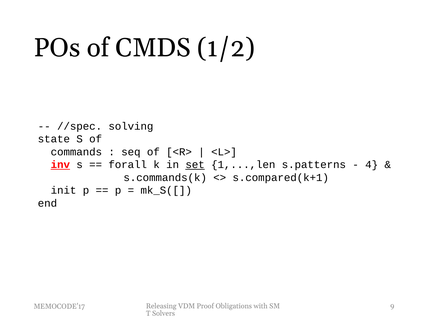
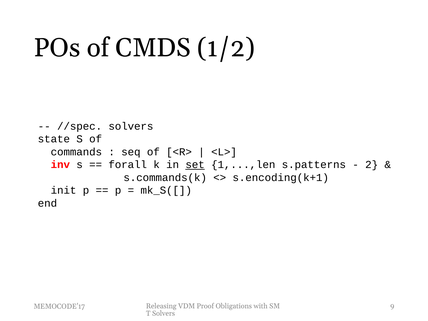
//spec solving: solving -> solvers (131, 126)
inv underline: present -> none (60, 165)
4: 4 -> 2 (372, 165)
s.compared(k+1: s.compared(k+1 -> s.encoding(k+1 (281, 178)
